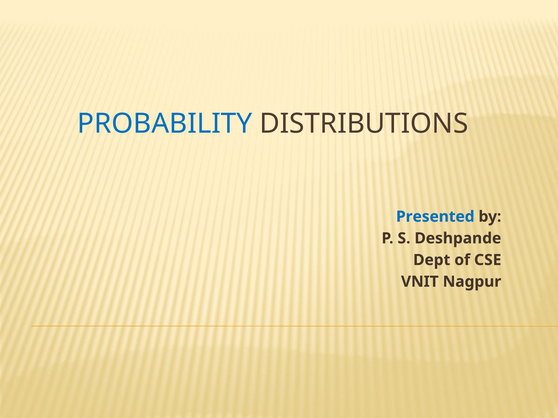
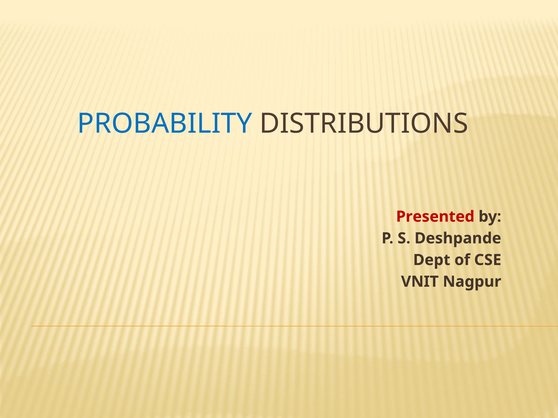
Presented colour: blue -> red (435, 217)
